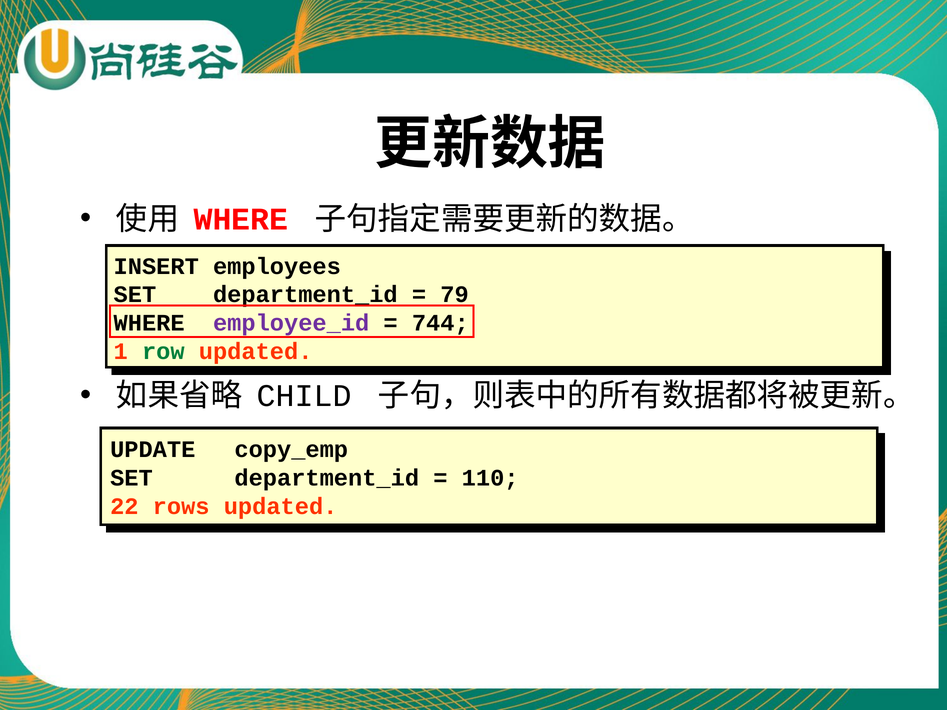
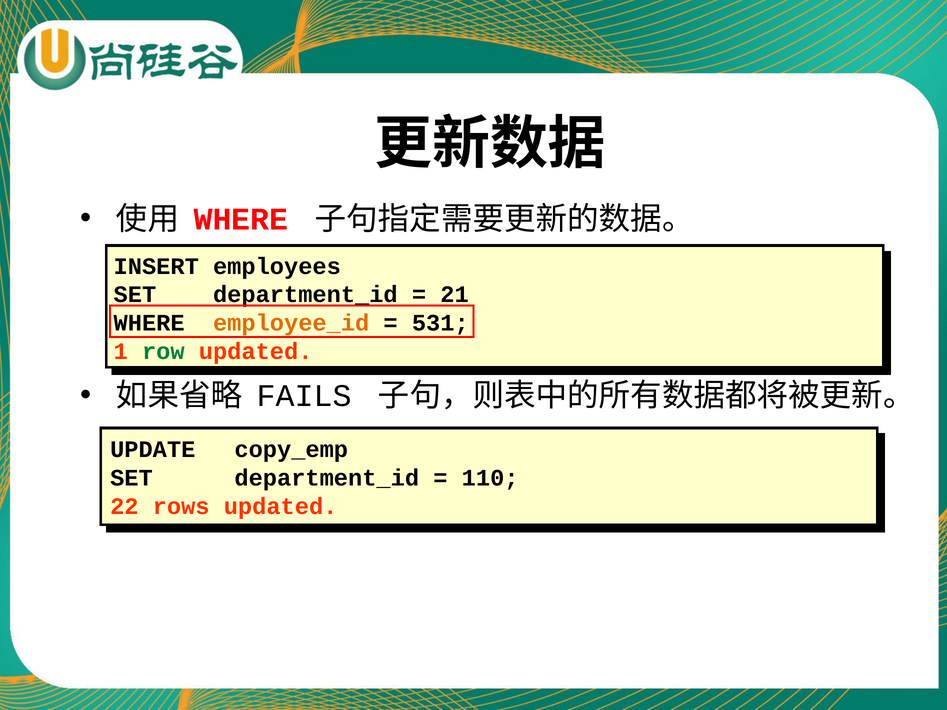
79: 79 -> 21 (455, 295)
employee_id colour: purple -> orange (291, 323)
744: 744 -> 531 (440, 323)
CHILD: CHILD -> FAILS (304, 396)
